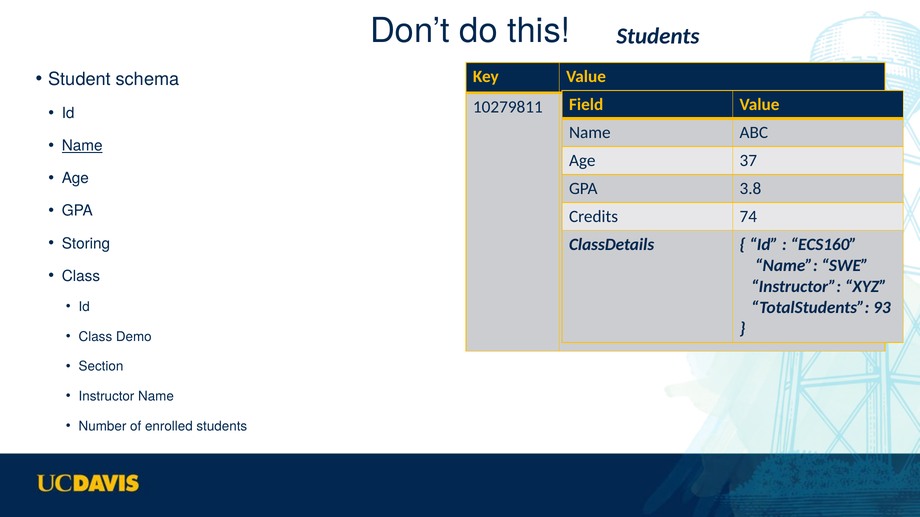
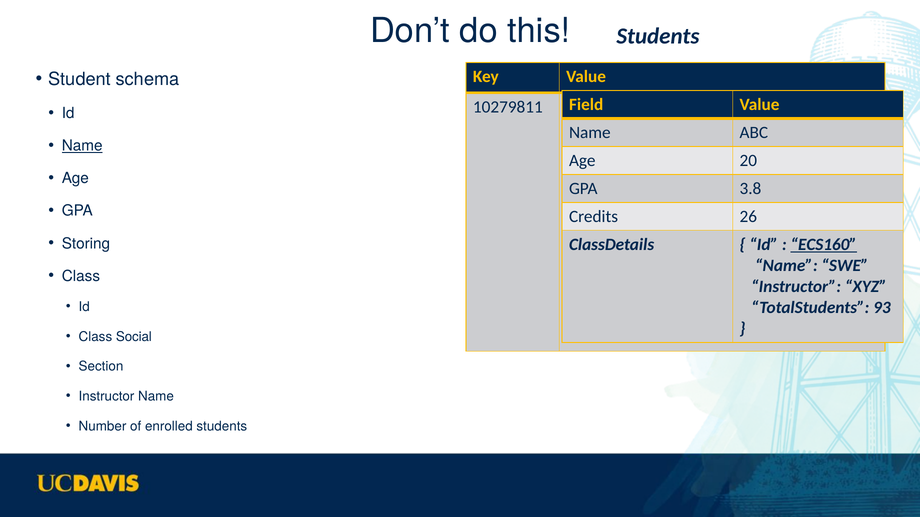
37: 37 -> 20 (748, 161)
74: 74 -> 26 (748, 217)
ECS160 underline: none -> present (824, 245)
Demo: Demo -> Social (134, 337)
